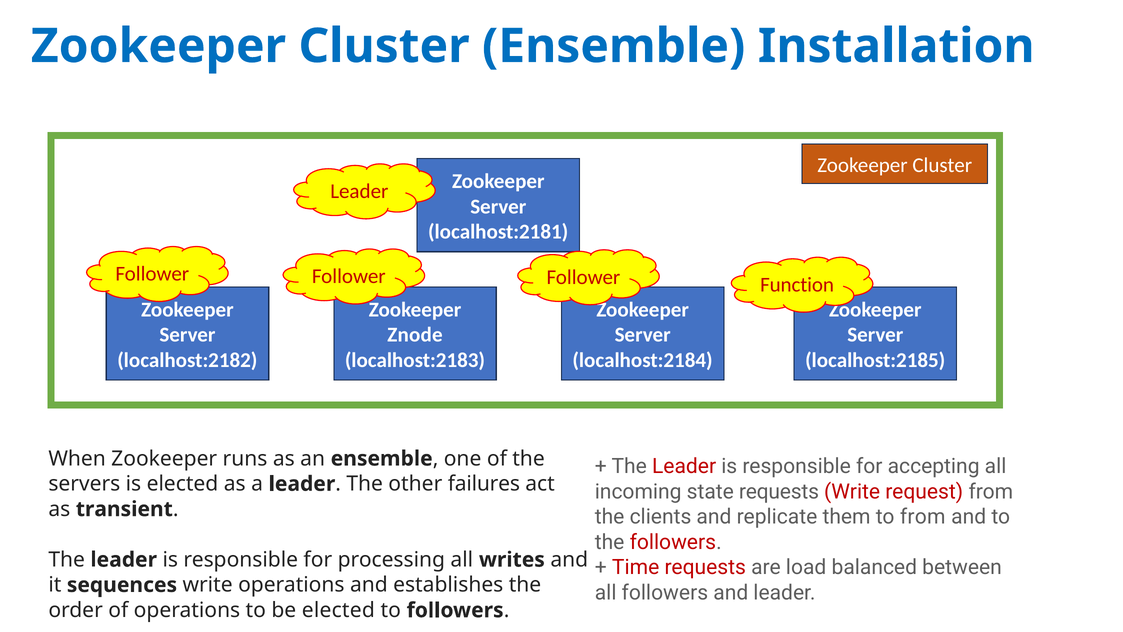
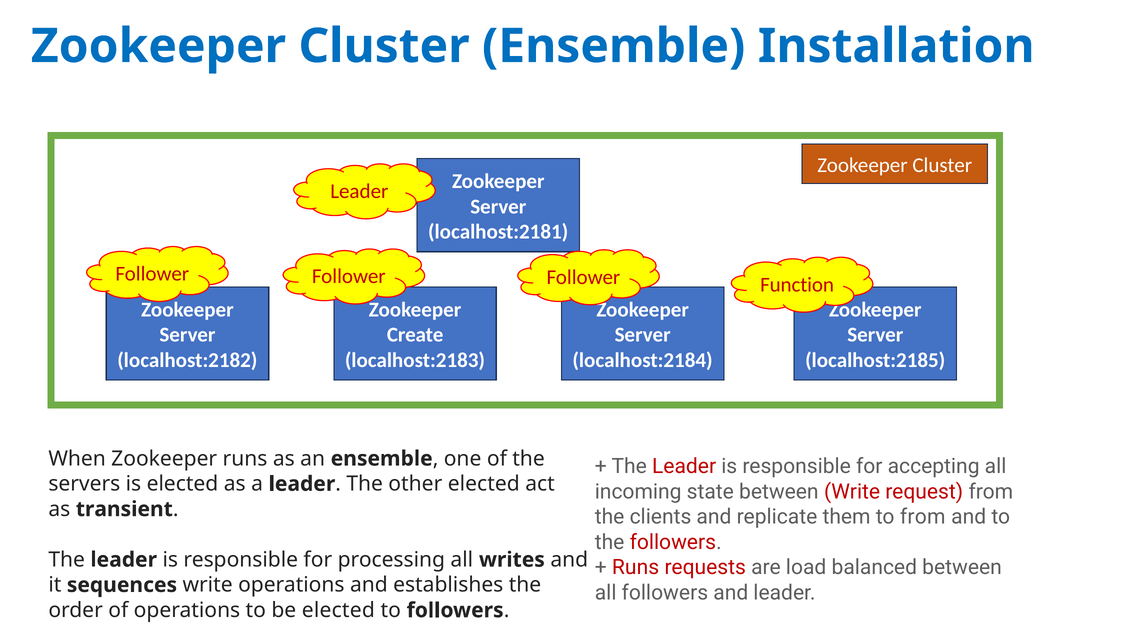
Znode: Znode -> Create (415, 335)
other failures: failures -> elected (484, 484)
state requests: requests -> between (779, 491)
Time: Time -> Runs (636, 567)
